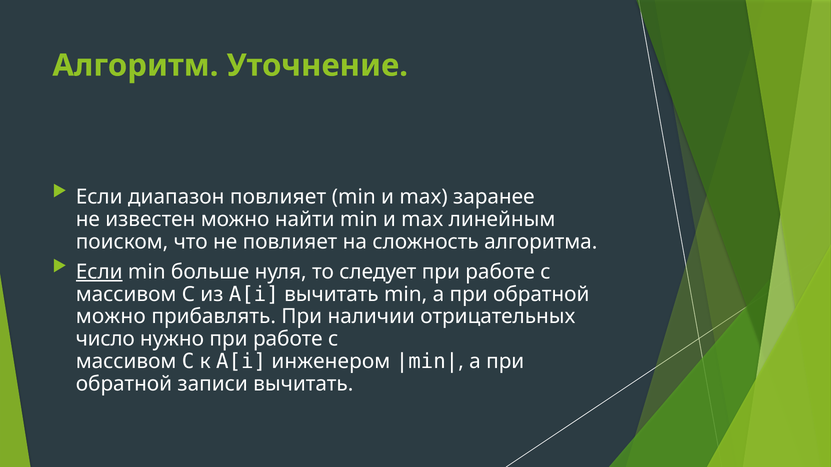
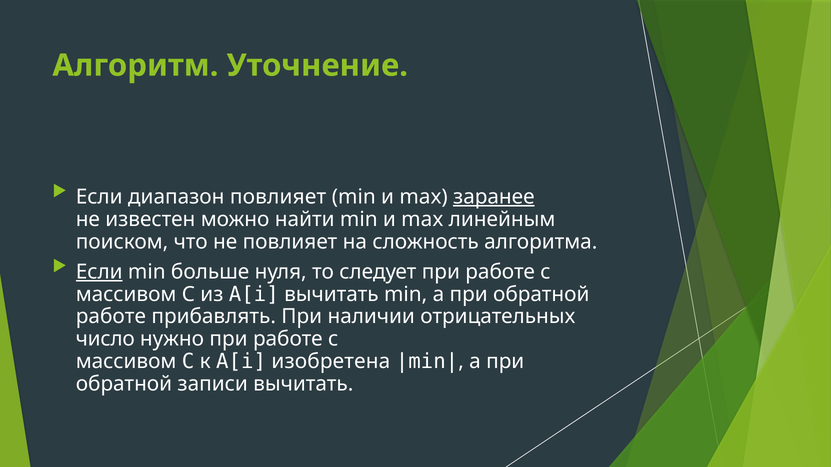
заранее underline: none -> present (494, 197)
можно: можно -> работе (111, 317)
инженером: инженером -> изобретена (331, 362)
